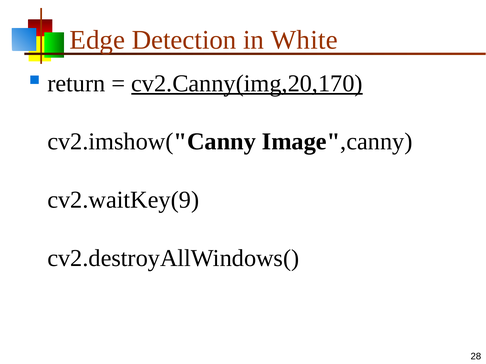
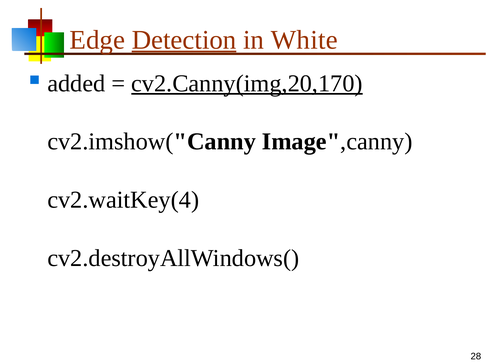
Detection underline: none -> present (184, 40)
return: return -> added (76, 84)
cv2.waitKey(9: cv2.waitKey(9 -> cv2.waitKey(4 (123, 200)
